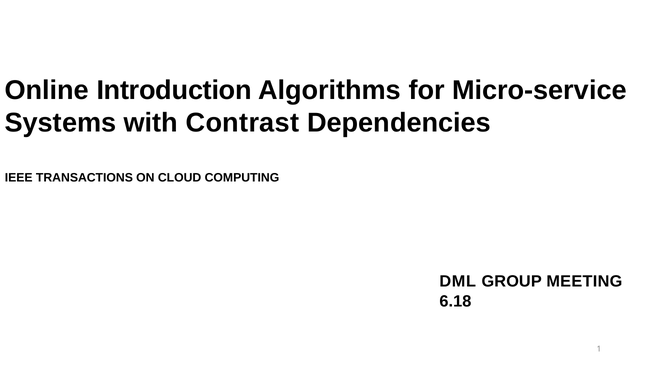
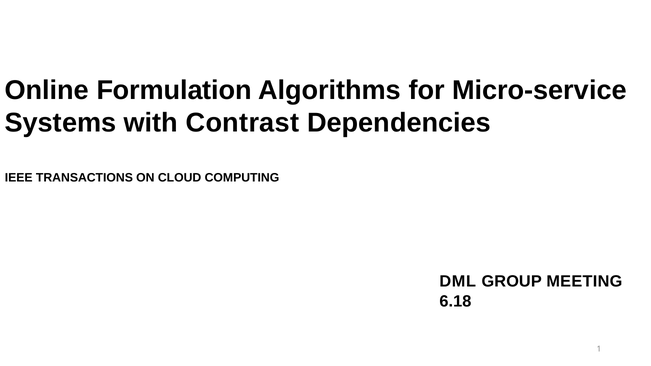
Introduction: Introduction -> Formulation (174, 90)
